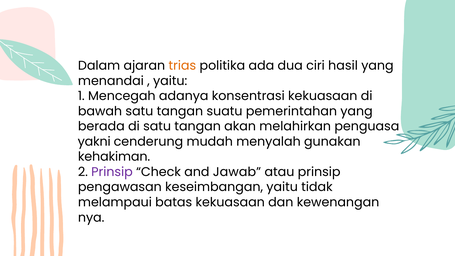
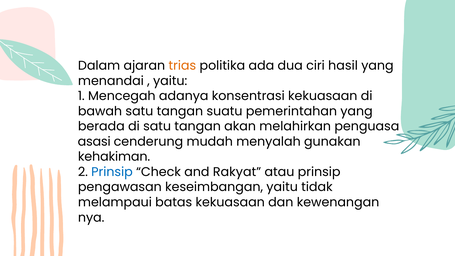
yakni: yakni -> asasi (94, 142)
Prinsip colour: purple -> blue (112, 172)
Jawab: Jawab -> Rakyat (237, 172)
